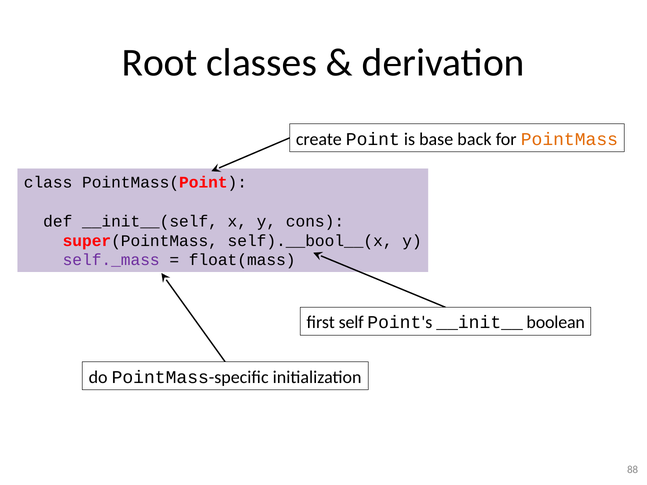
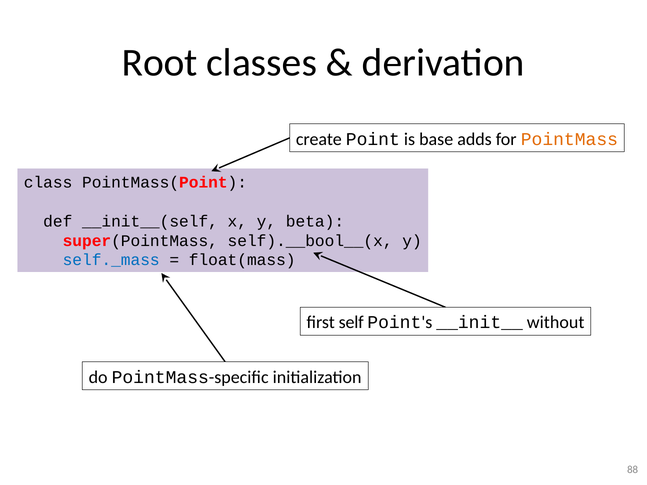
back: back -> adds (475, 139)
cons: cons -> beta (315, 221)
self._mass colour: purple -> blue (111, 260)
boolean: boolean -> without (556, 323)
